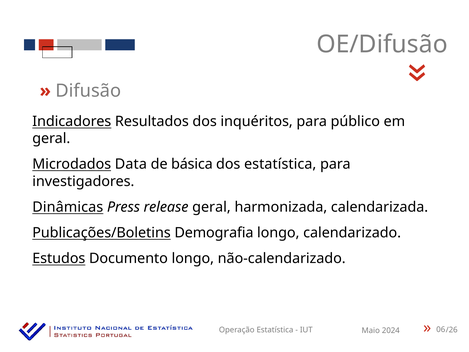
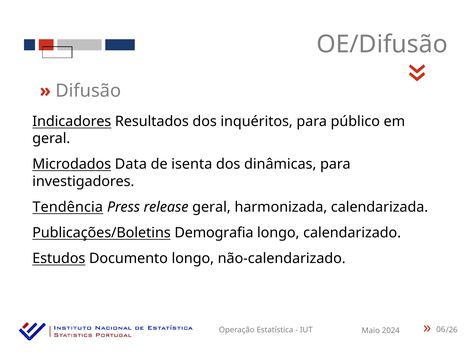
básica: básica -> isenta (192, 164)
dos estatística: estatística -> dinâmicas (280, 164)
Dinâmicas: Dinâmicas -> Tendência (68, 207)
